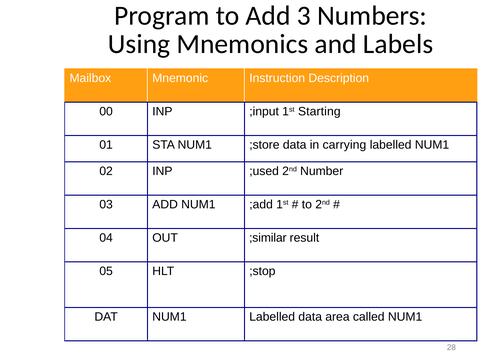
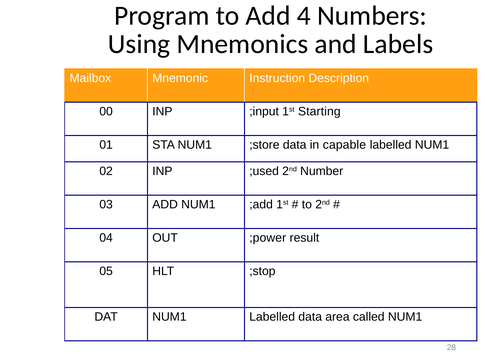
3: 3 -> 4 (304, 16)
carrying: carrying -> capable (344, 145)
;similar: ;similar -> ;power (268, 238)
